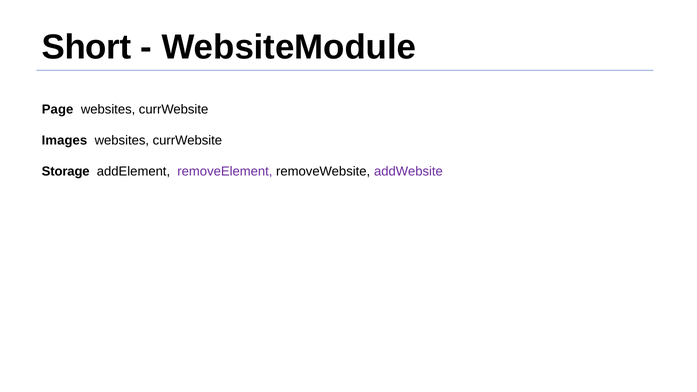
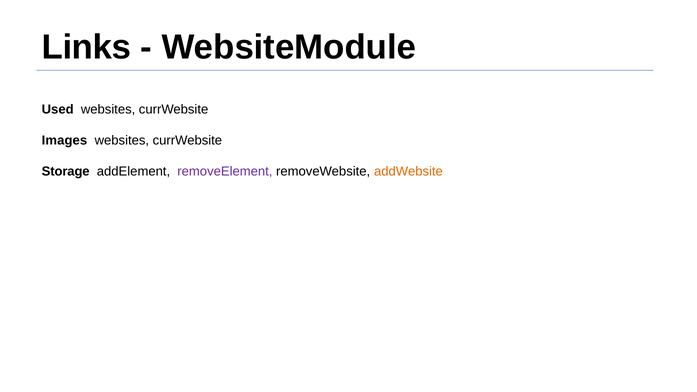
Short: Short -> Links (86, 47)
Page: Page -> Used (58, 109)
addWebsite colour: purple -> orange (408, 172)
